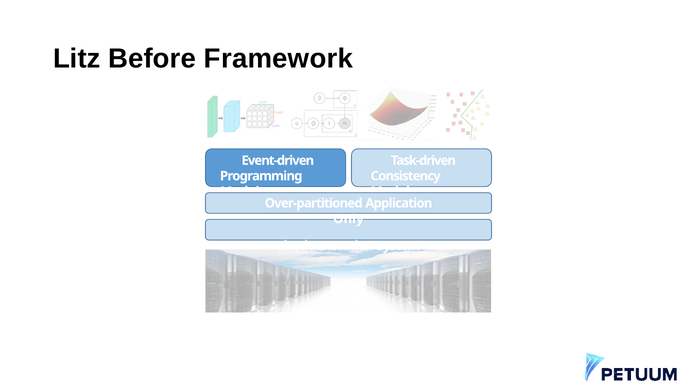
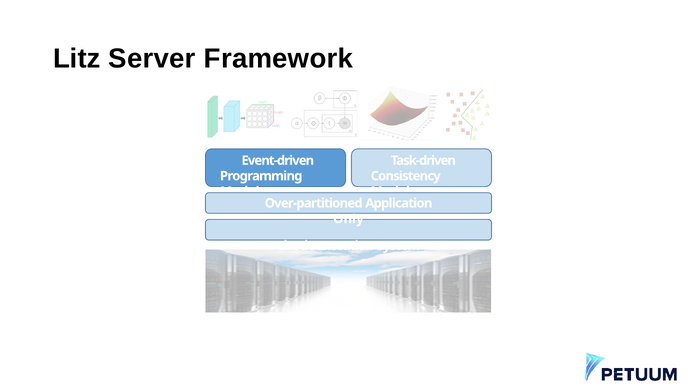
Before: Before -> Server (152, 58)
